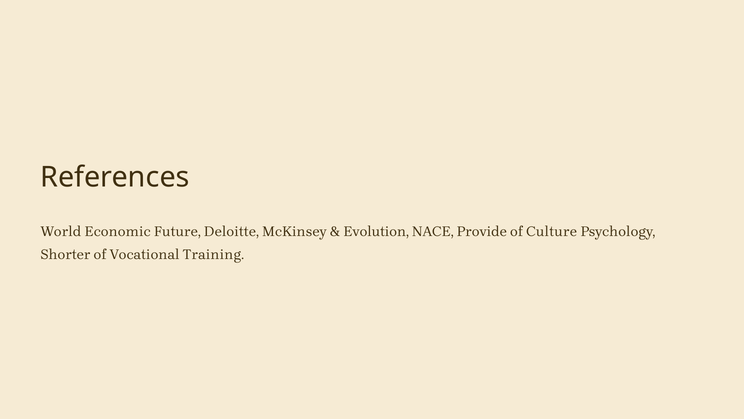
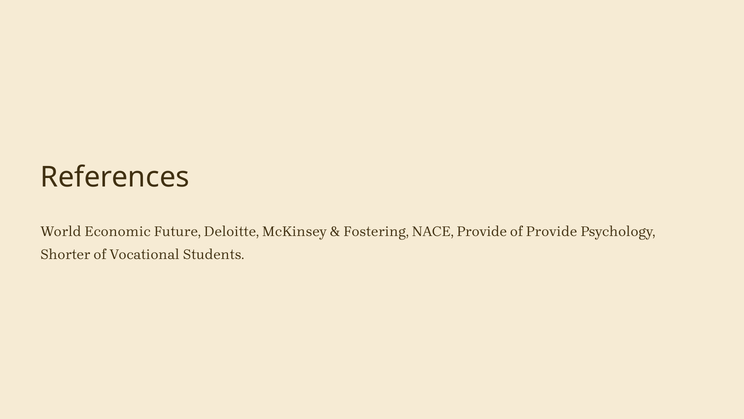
Evolution: Evolution -> Fostering (376, 231)
of Culture: Culture -> Provide (552, 231)
Training: Training -> Students (213, 254)
